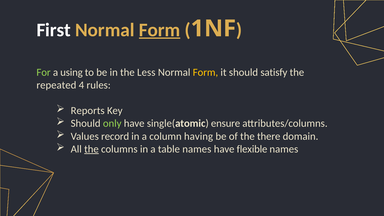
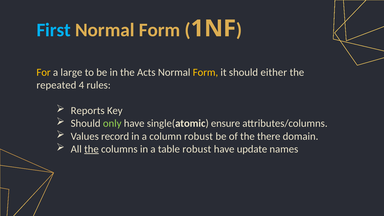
First colour: white -> light blue (54, 30)
Form underline: present -> none (160, 30)
For colour: light green -> yellow (44, 72)
using: using -> large (71, 72)
Less: Less -> Acts (146, 72)
satisfy: satisfy -> either (274, 72)
column having: having -> robust (199, 136)
table names: names -> robust (197, 149)
flexible: flexible -> update (252, 149)
